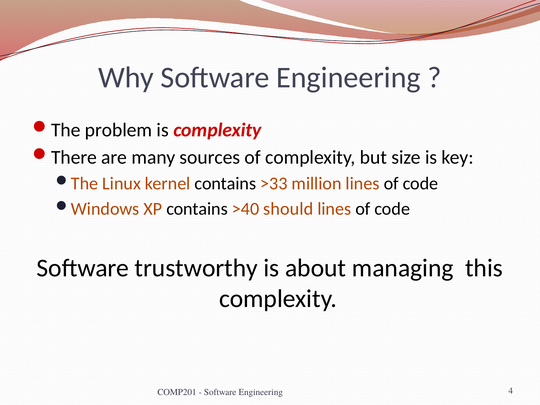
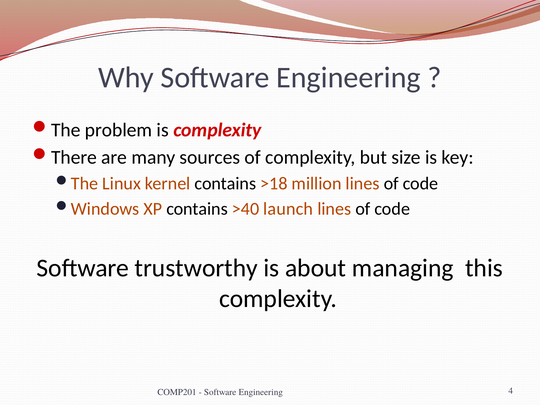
>33: >33 -> >18 (274, 184)
should: should -> launch (288, 209)
